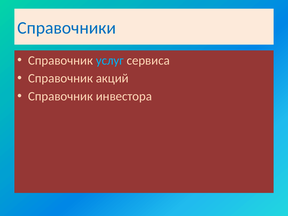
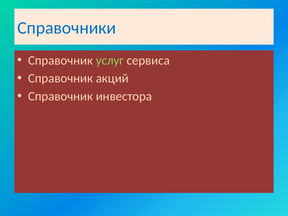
услуг colour: light blue -> light green (110, 60)
